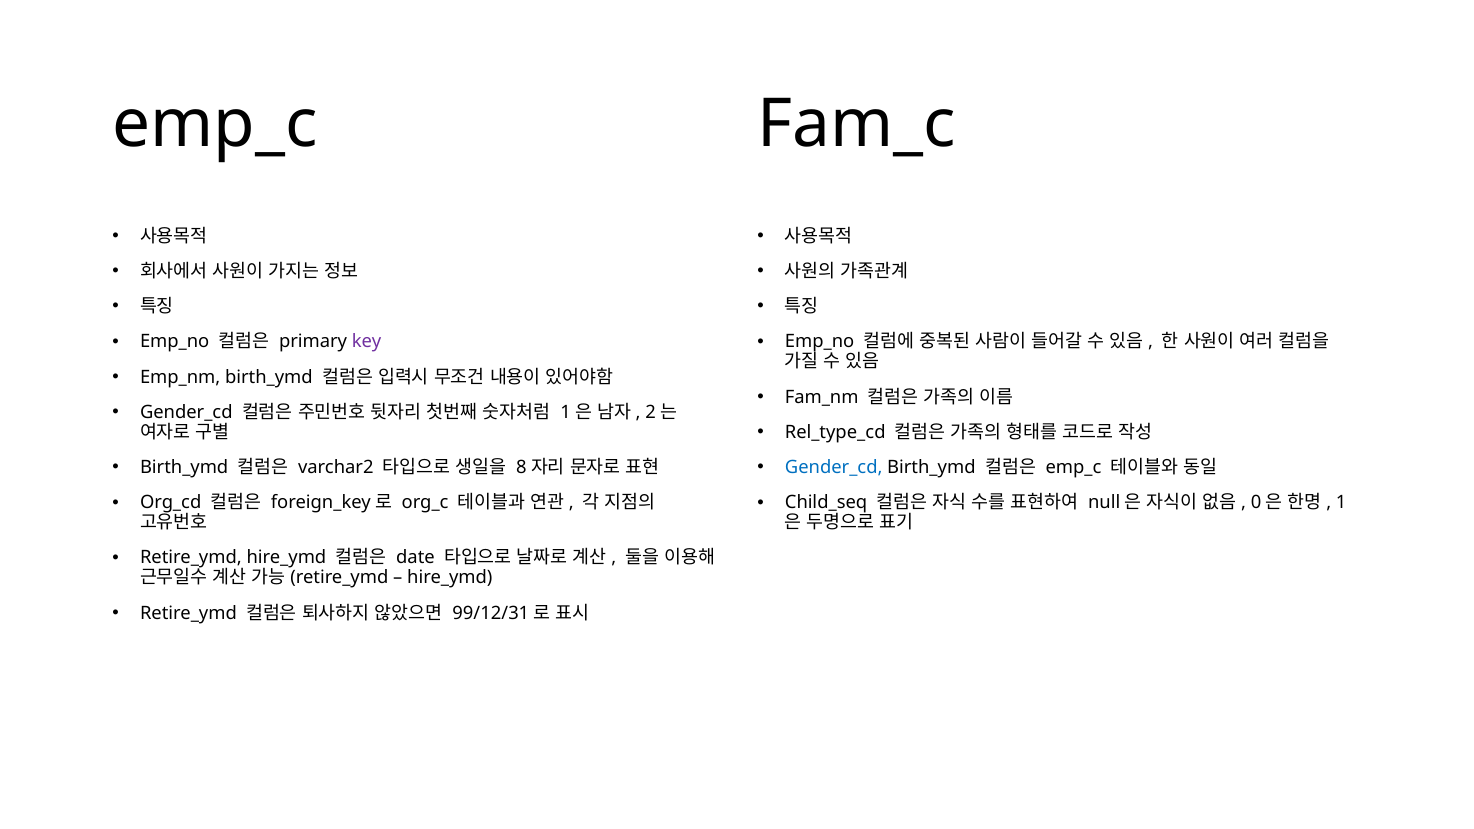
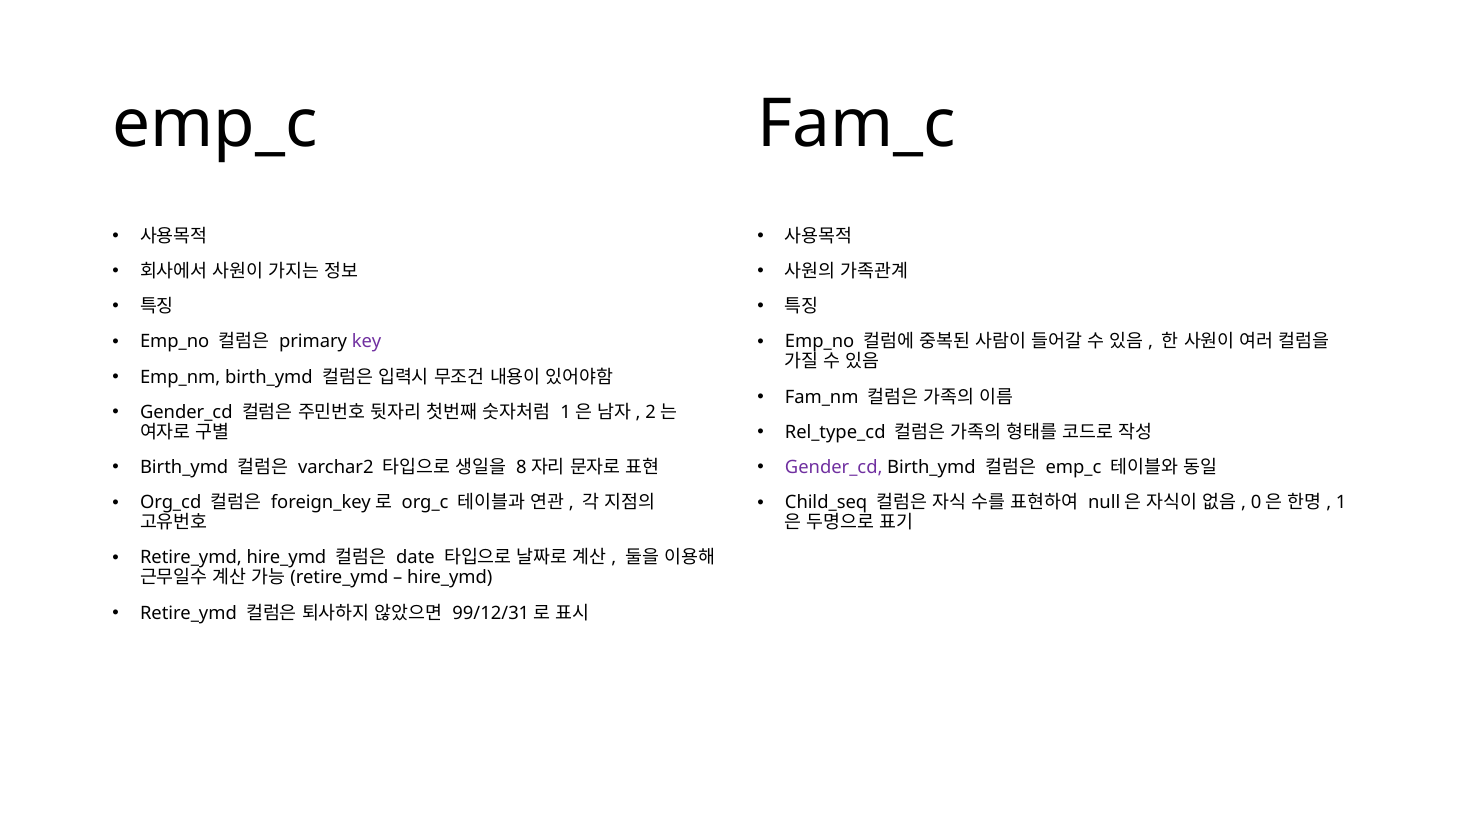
Gender_cd colour: blue -> purple (834, 468)
